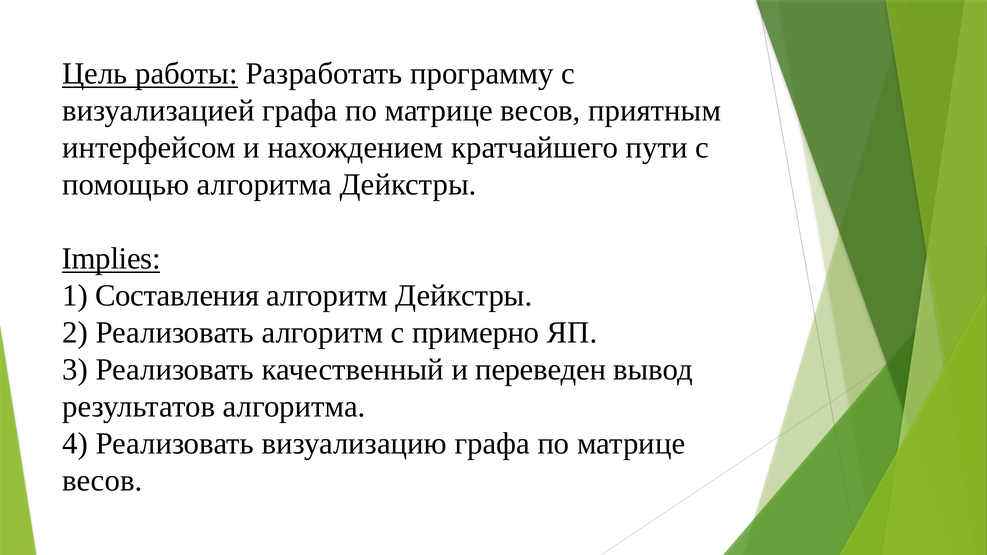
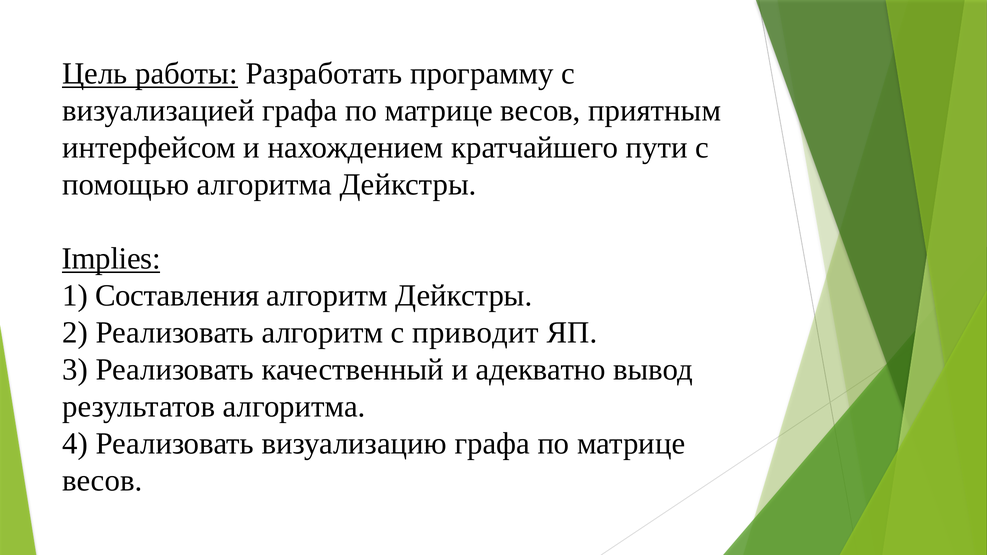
примерно: примерно -> приводит (476, 333)
переведен: переведен -> адекватно (541, 370)
